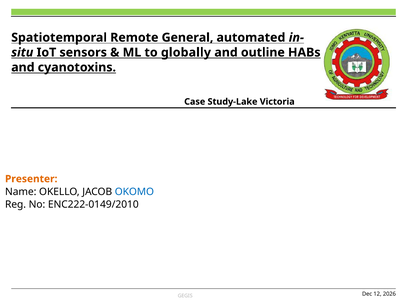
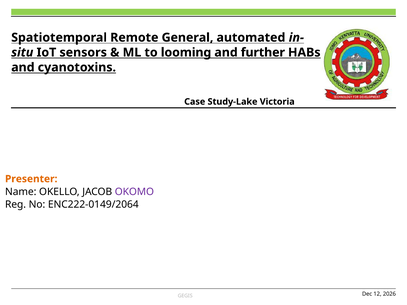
globally: globally -> looming (186, 52)
outline: outline -> further (263, 52)
OKOMO colour: blue -> purple (134, 192)
ENC222-0149/2010: ENC222-0149/2010 -> ENC222-0149/2064 (93, 205)
